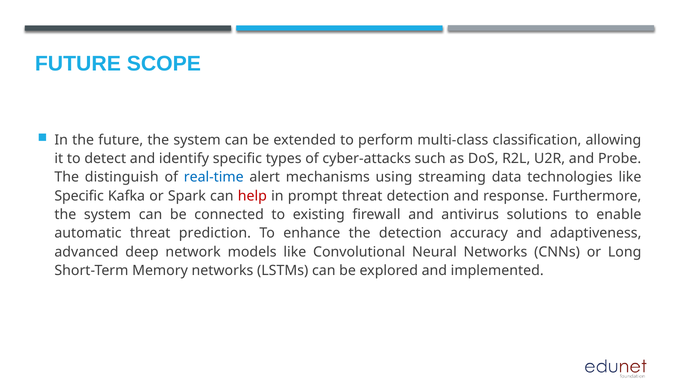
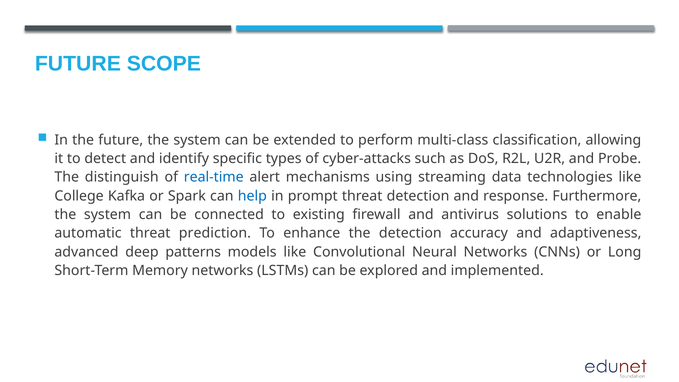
Specific: Specific -> College (79, 196)
help colour: red -> blue (252, 196)
network: network -> patterns (193, 252)
